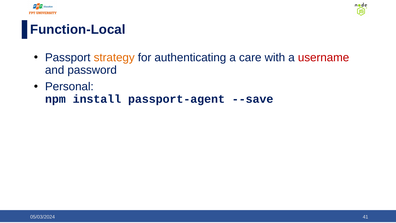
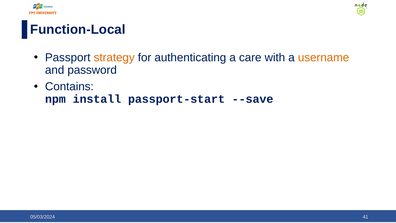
username colour: red -> orange (324, 58)
Personal: Personal -> Contains (69, 87)
passport-agent: passport-agent -> passport-start (176, 99)
